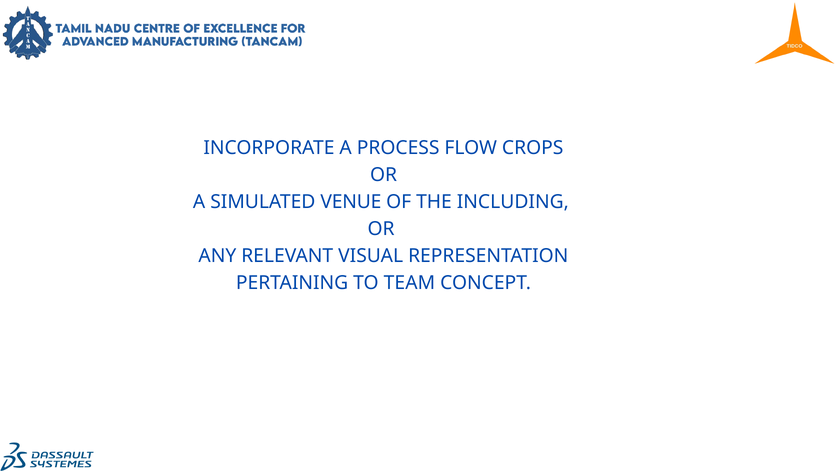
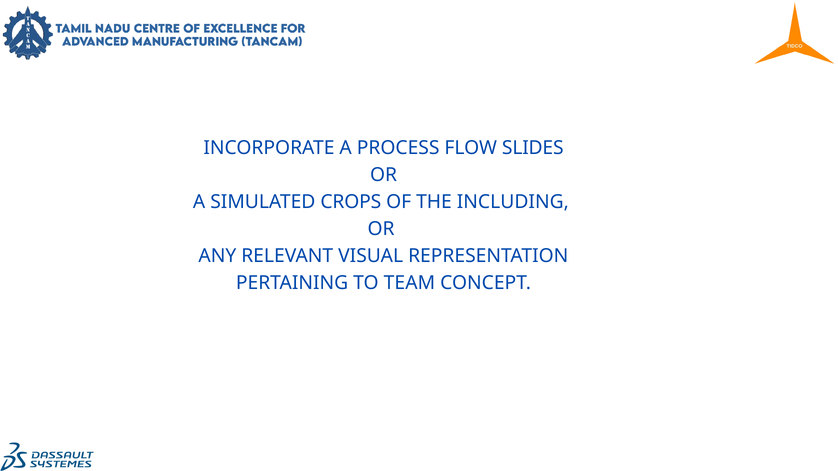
CROPS: CROPS -> SLIDES (533, 148)
VENUE: VENUE -> CROPS (351, 202)
